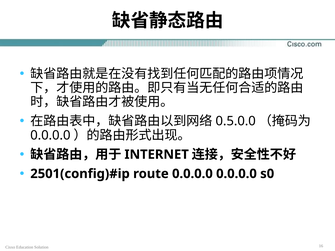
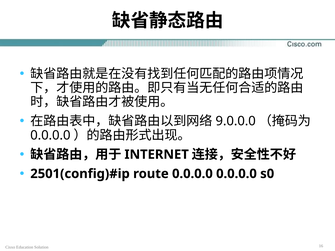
0.5.0.0: 0.5.0.0 -> 9.0.0.0 (236, 121)
